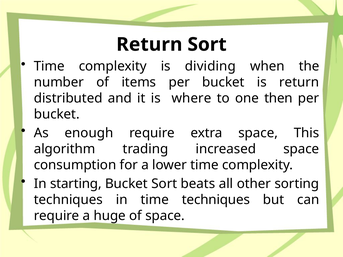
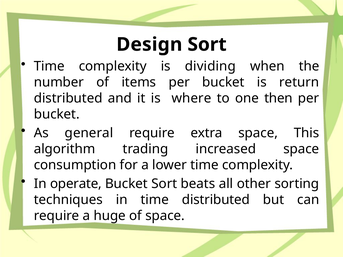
Return: Return -> Design (149, 45)
enough: enough -> general (89, 133)
starting: starting -> operate (76, 184)
time techniques: techniques -> distributed (216, 200)
